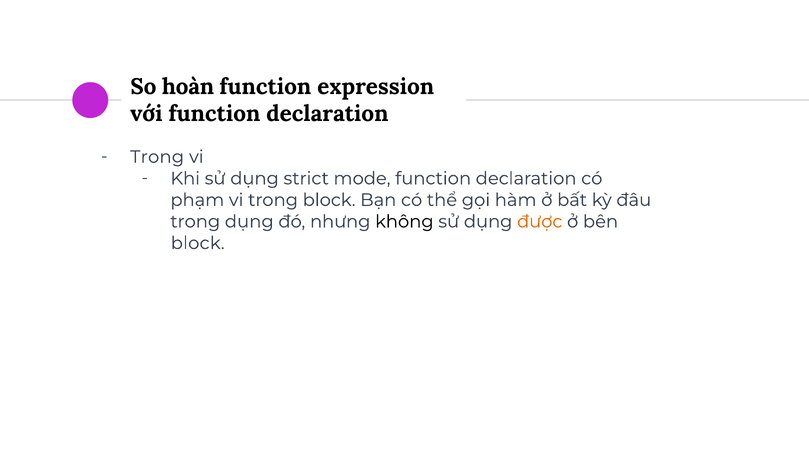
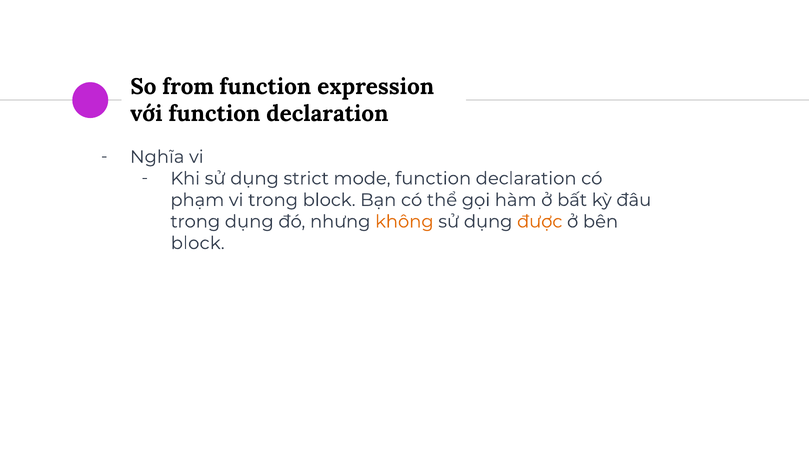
hoàn: hoàn -> from (188, 87)
Trong: Trong -> Nghĩa (157, 157)
không colour: black -> orange (404, 222)
